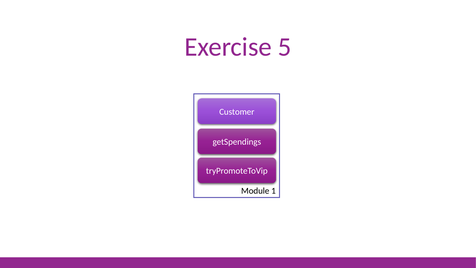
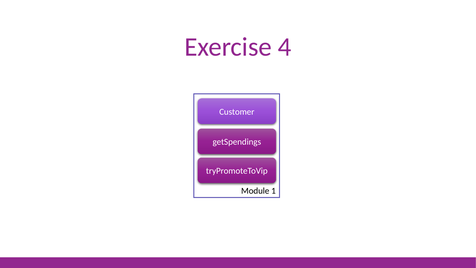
5: 5 -> 4 (285, 47)
